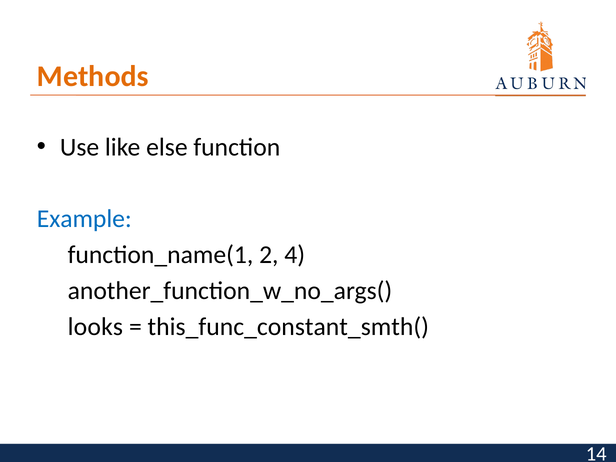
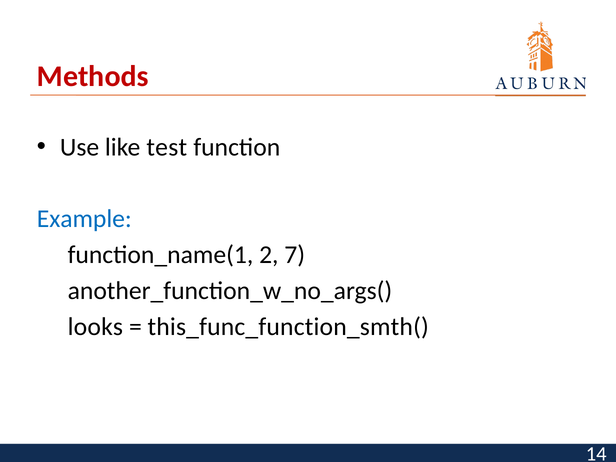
Methods colour: orange -> red (93, 77)
else: else -> test (167, 147)
4: 4 -> 7 (295, 255)
this_func_constant_smth(: this_func_constant_smth( -> this_func_function_smth( (288, 327)
